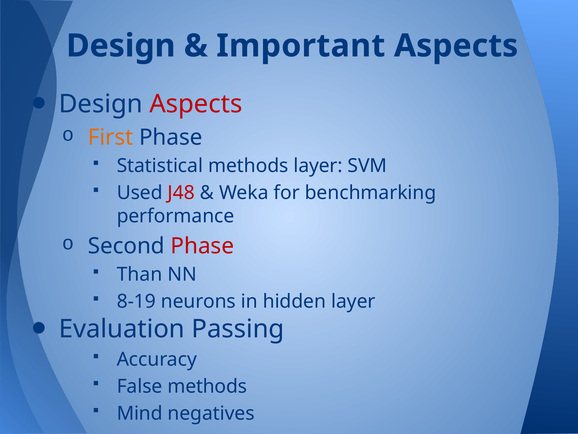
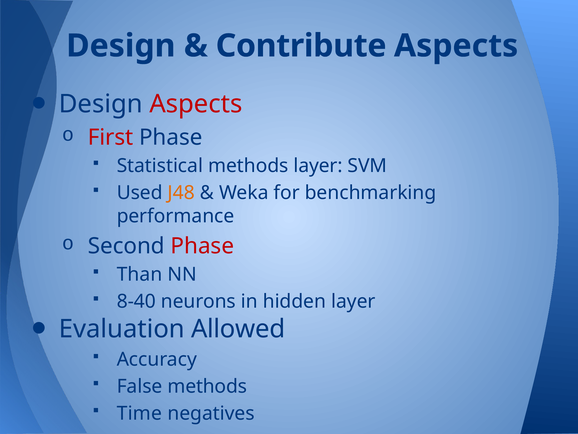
Important: Important -> Contribute (301, 46)
First colour: orange -> red (111, 137)
J48 colour: red -> orange (181, 193)
8-19: 8-19 -> 8-40 (136, 301)
Passing: Passing -> Allowed (238, 329)
Mind: Mind -> Time (139, 413)
